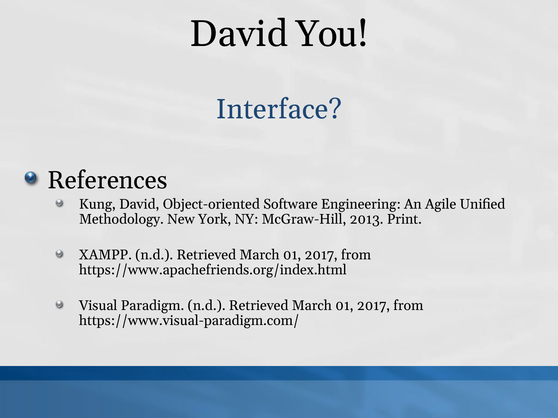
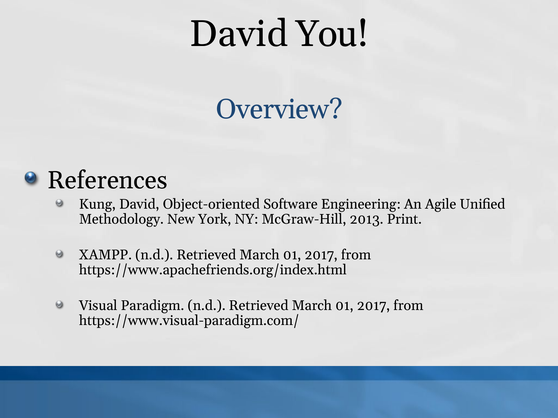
Interface: Interface -> Overview (279, 109)
